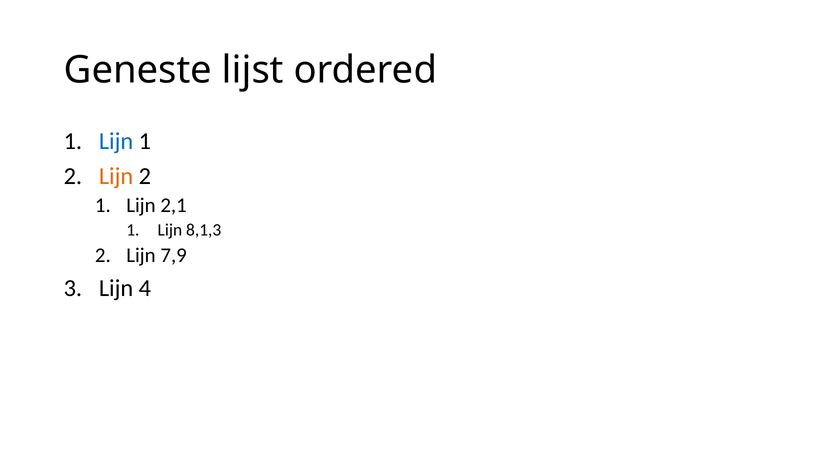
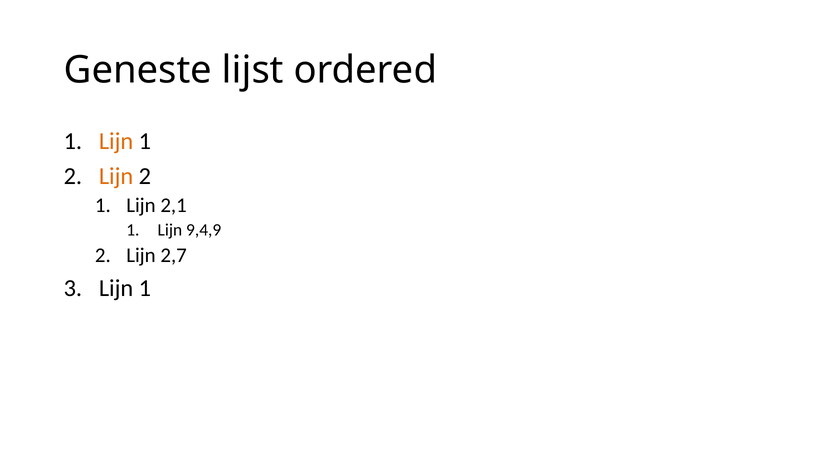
Lijn colour: blue -> orange (116, 141)
8,1,3: 8,1,3 -> 9,4,9 (204, 230)
7,9: 7,9 -> 2,7 (174, 255)
3 Lijn 4: 4 -> 1 (145, 288)
